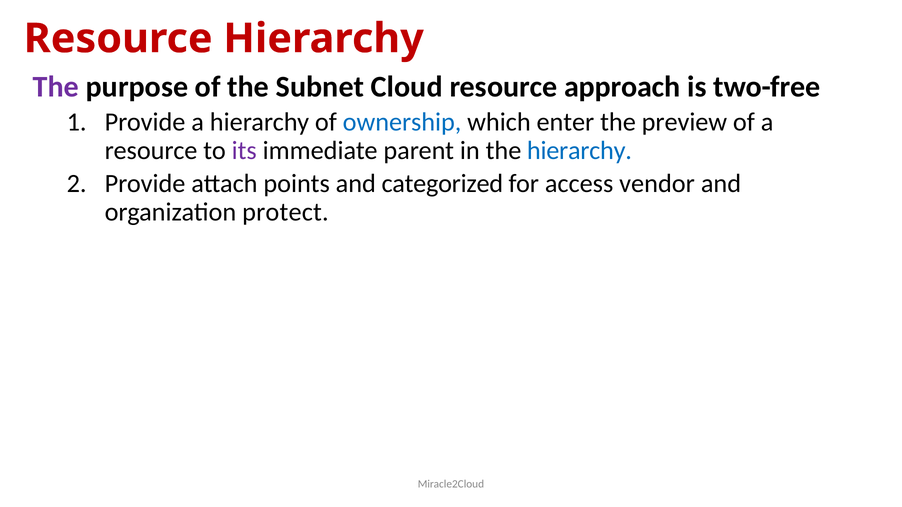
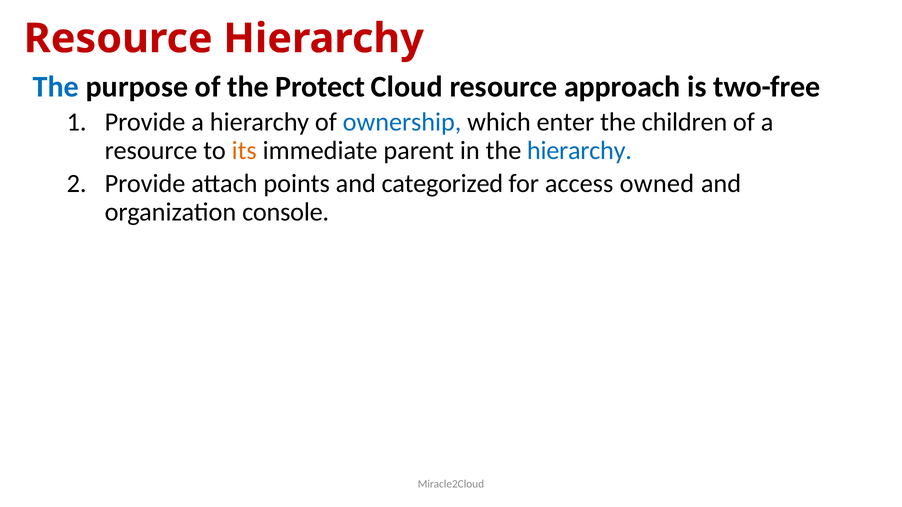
The colour: purple -> blue (56, 87)
Subnet: Subnet -> Protect (320, 87)
preview: preview -> children (684, 122)
its colour: purple -> orange (244, 151)
vendor: vendor -> owned (657, 184)
protect: protect -> console (286, 212)
